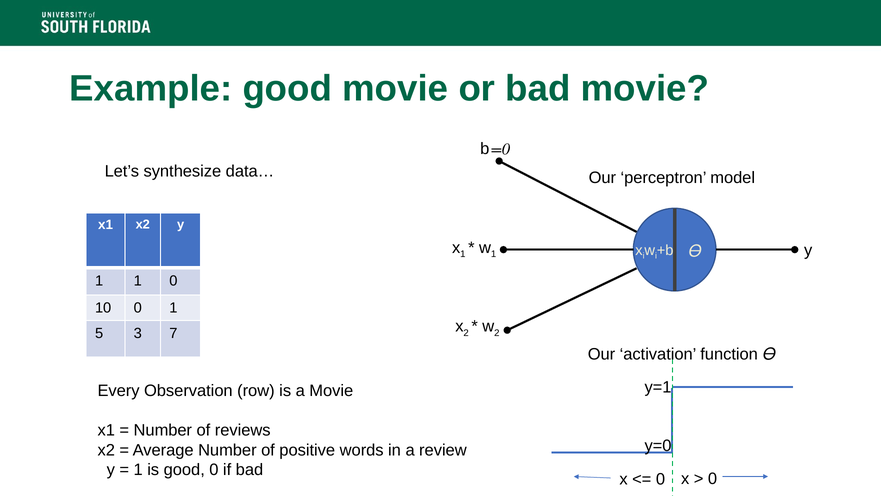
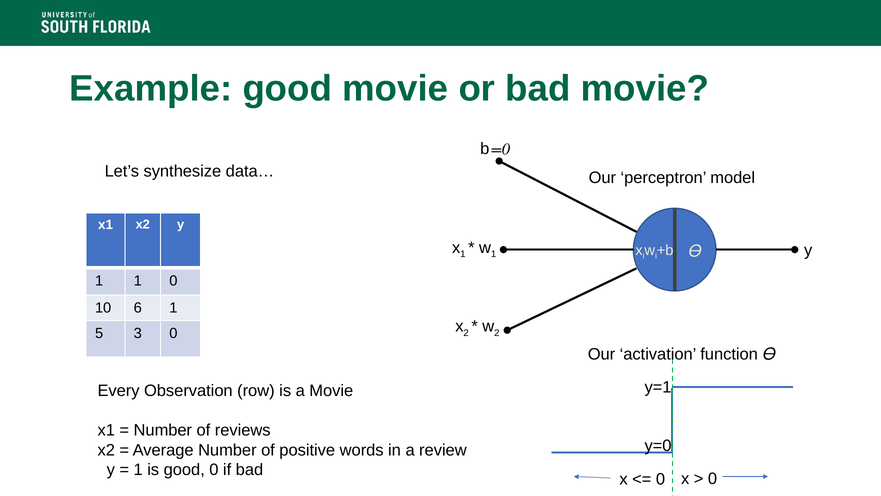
10 0: 0 -> 6 (138, 308)
3 7: 7 -> 0 (173, 333)
